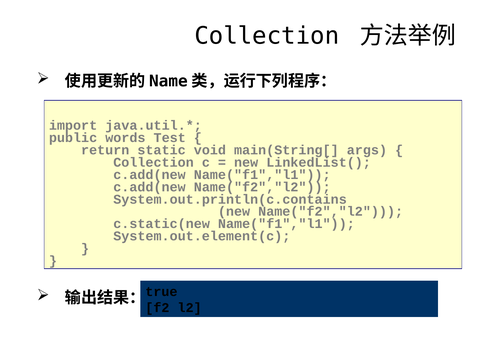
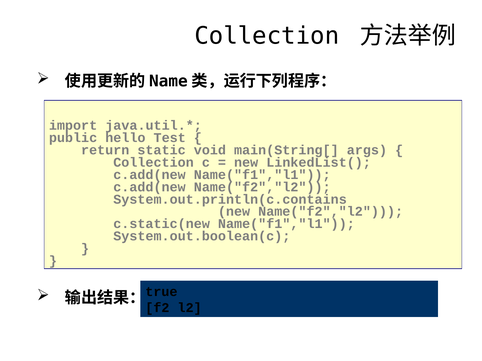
words: words -> hello (125, 138)
System.out.element(c: System.out.element(c -> System.out.boolean(c (202, 236)
